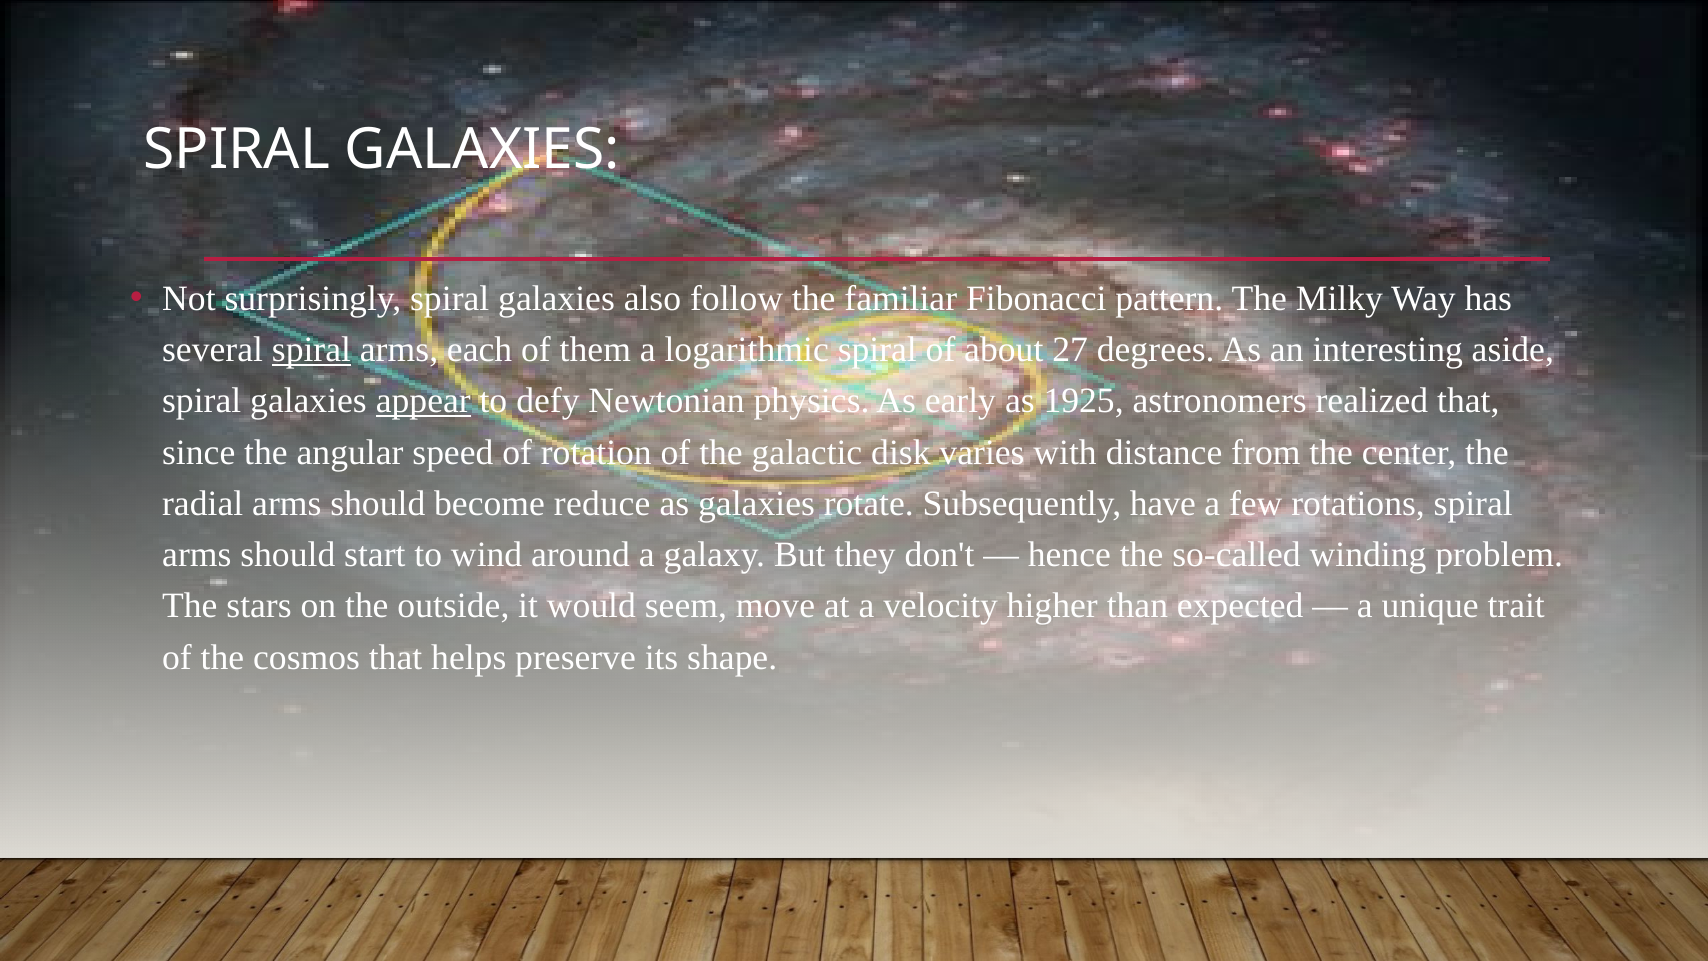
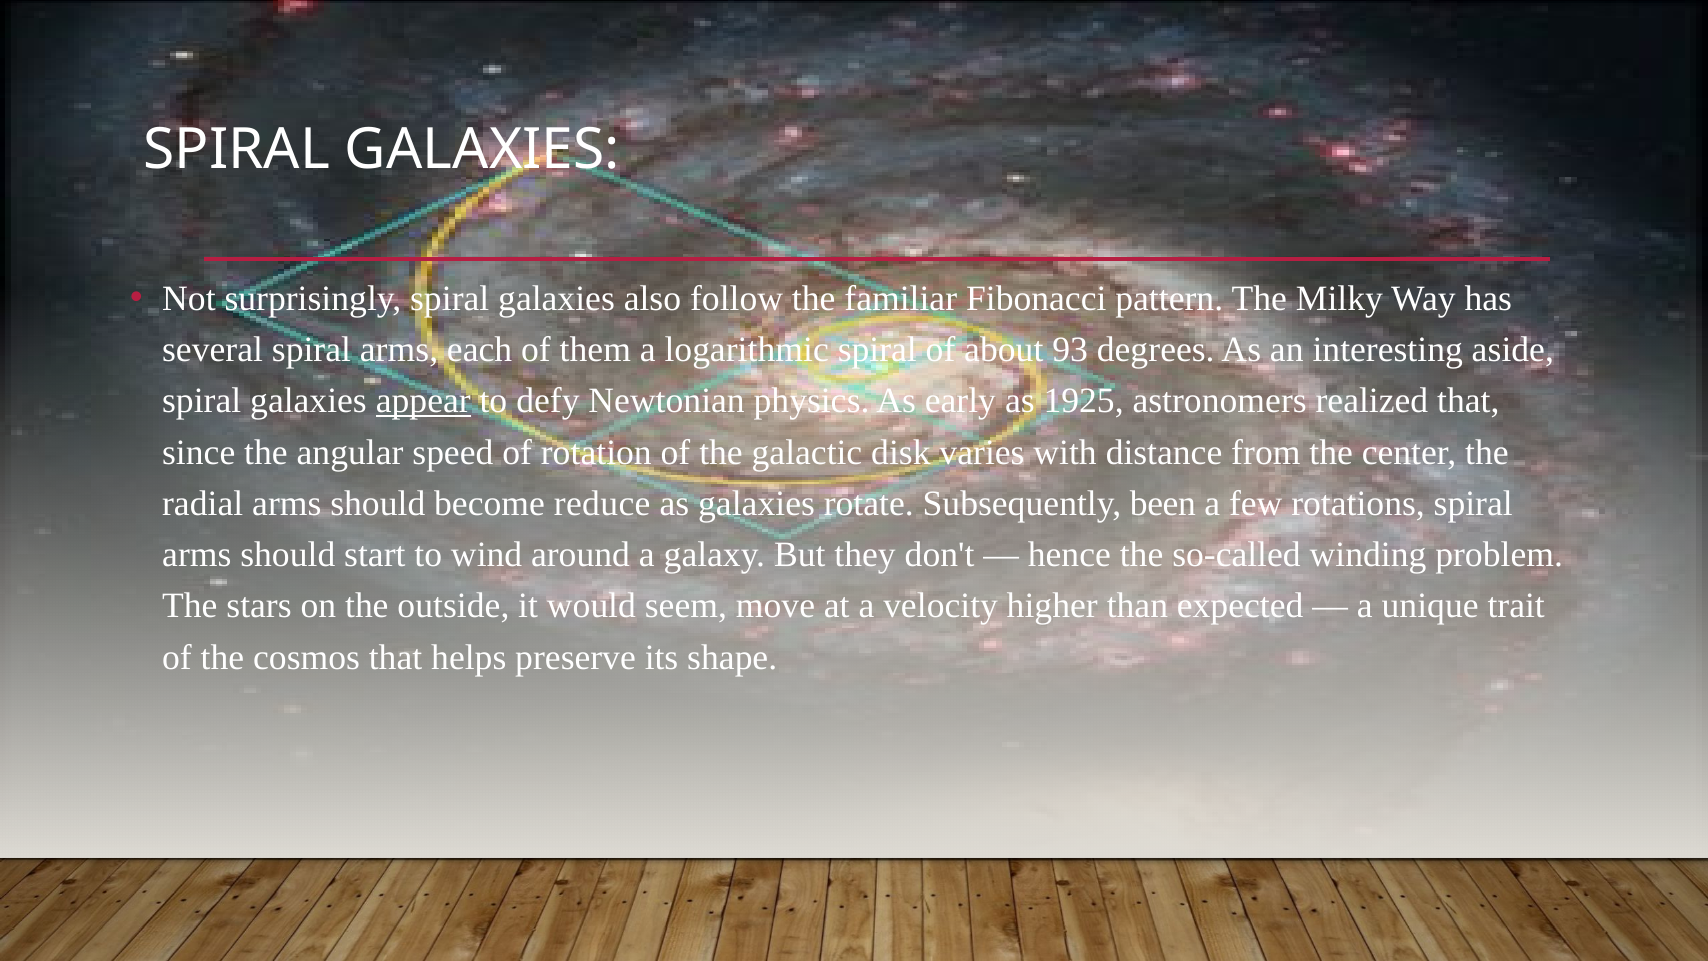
spiral underline: present -> none (311, 350)
27: 27 -> 93 (1070, 350)
have: have -> been (1163, 503)
